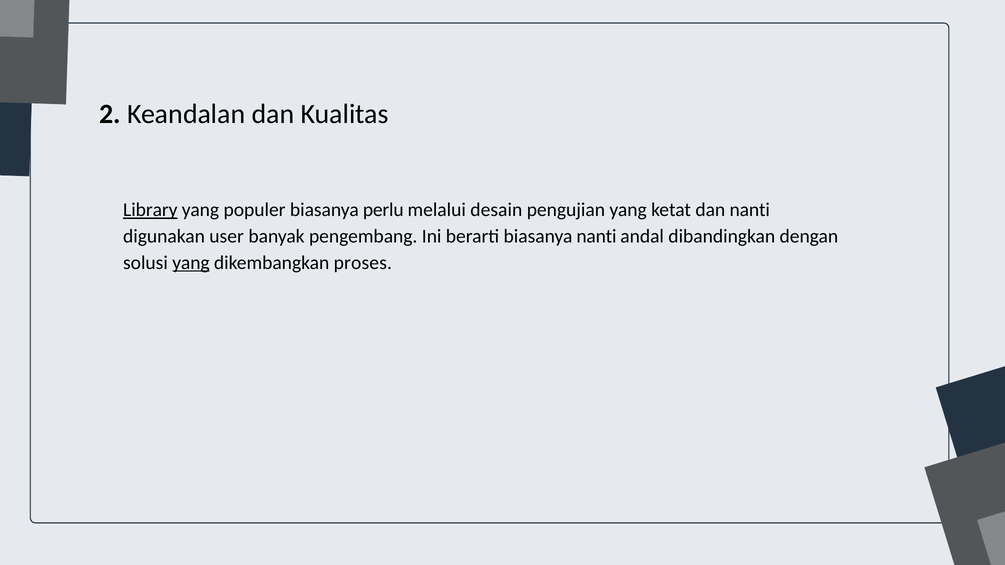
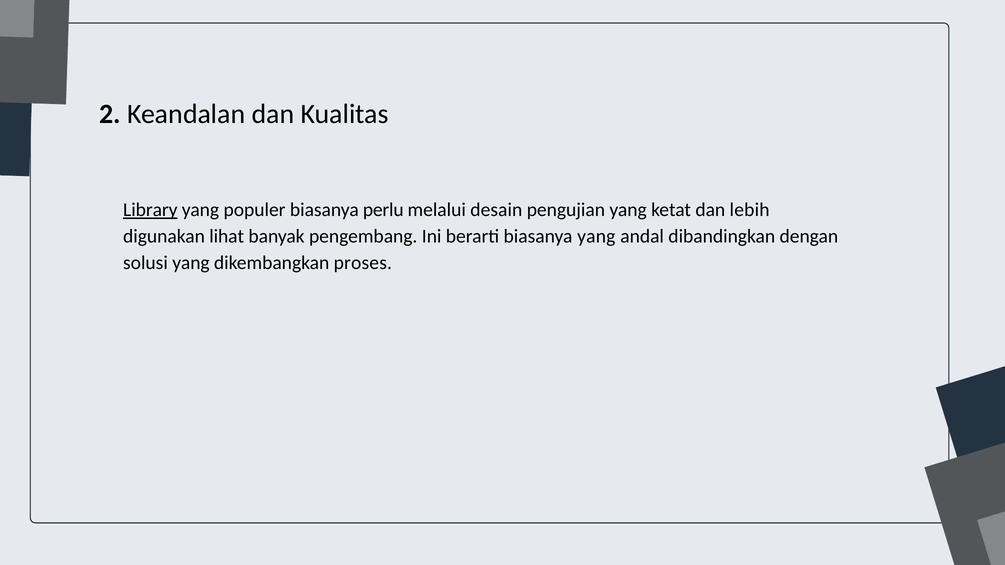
dan nanti: nanti -> lebih (750, 210)
user: user -> lihat (227, 236)
biasanya nanti: nanti -> yang (596, 236)
yang underline: present -> none (191, 263)
